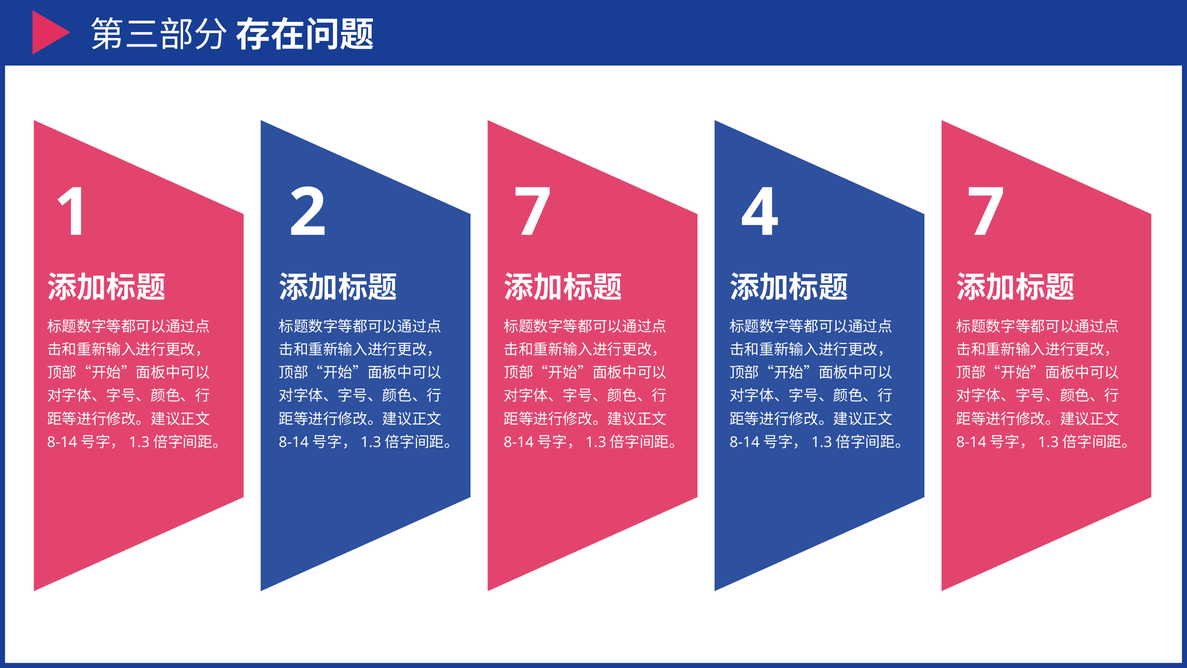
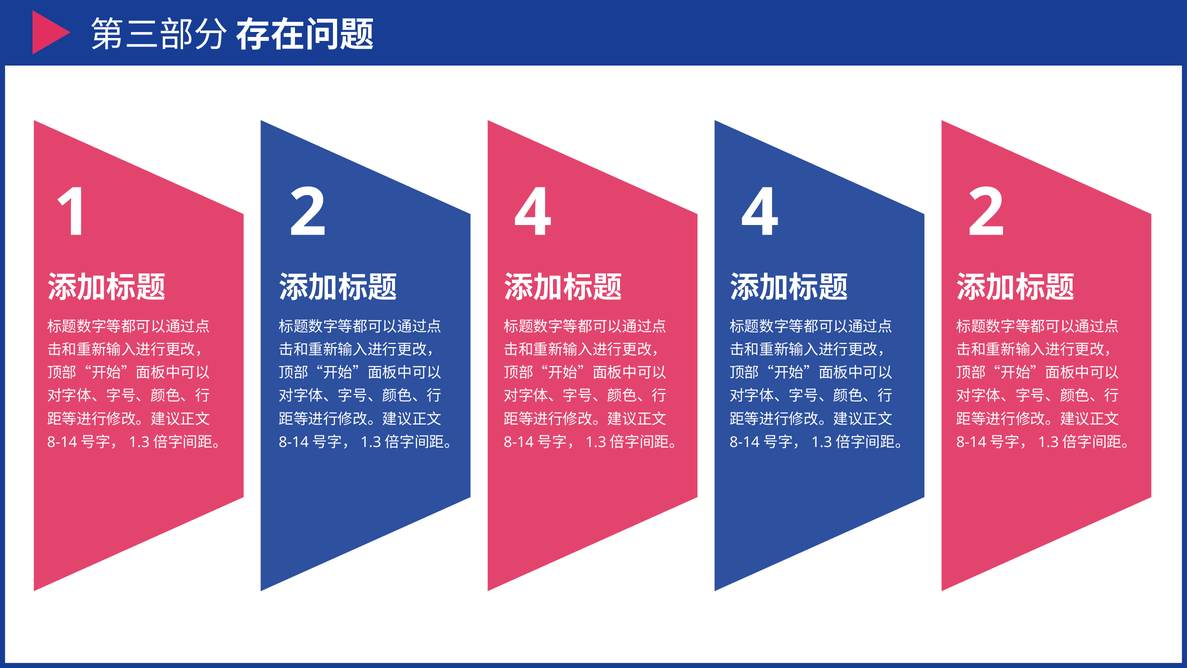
2 7: 7 -> 4 (533, 213)
4 7: 7 -> 2 (986, 213)
